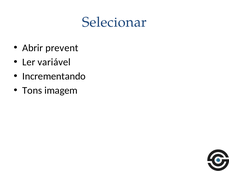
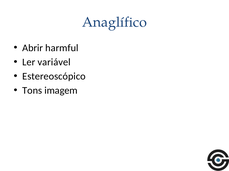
Selecionar: Selecionar -> Anaglífico (114, 22)
prevent: prevent -> harmful (62, 48)
Incrementando: Incrementando -> Estereoscópico (54, 77)
